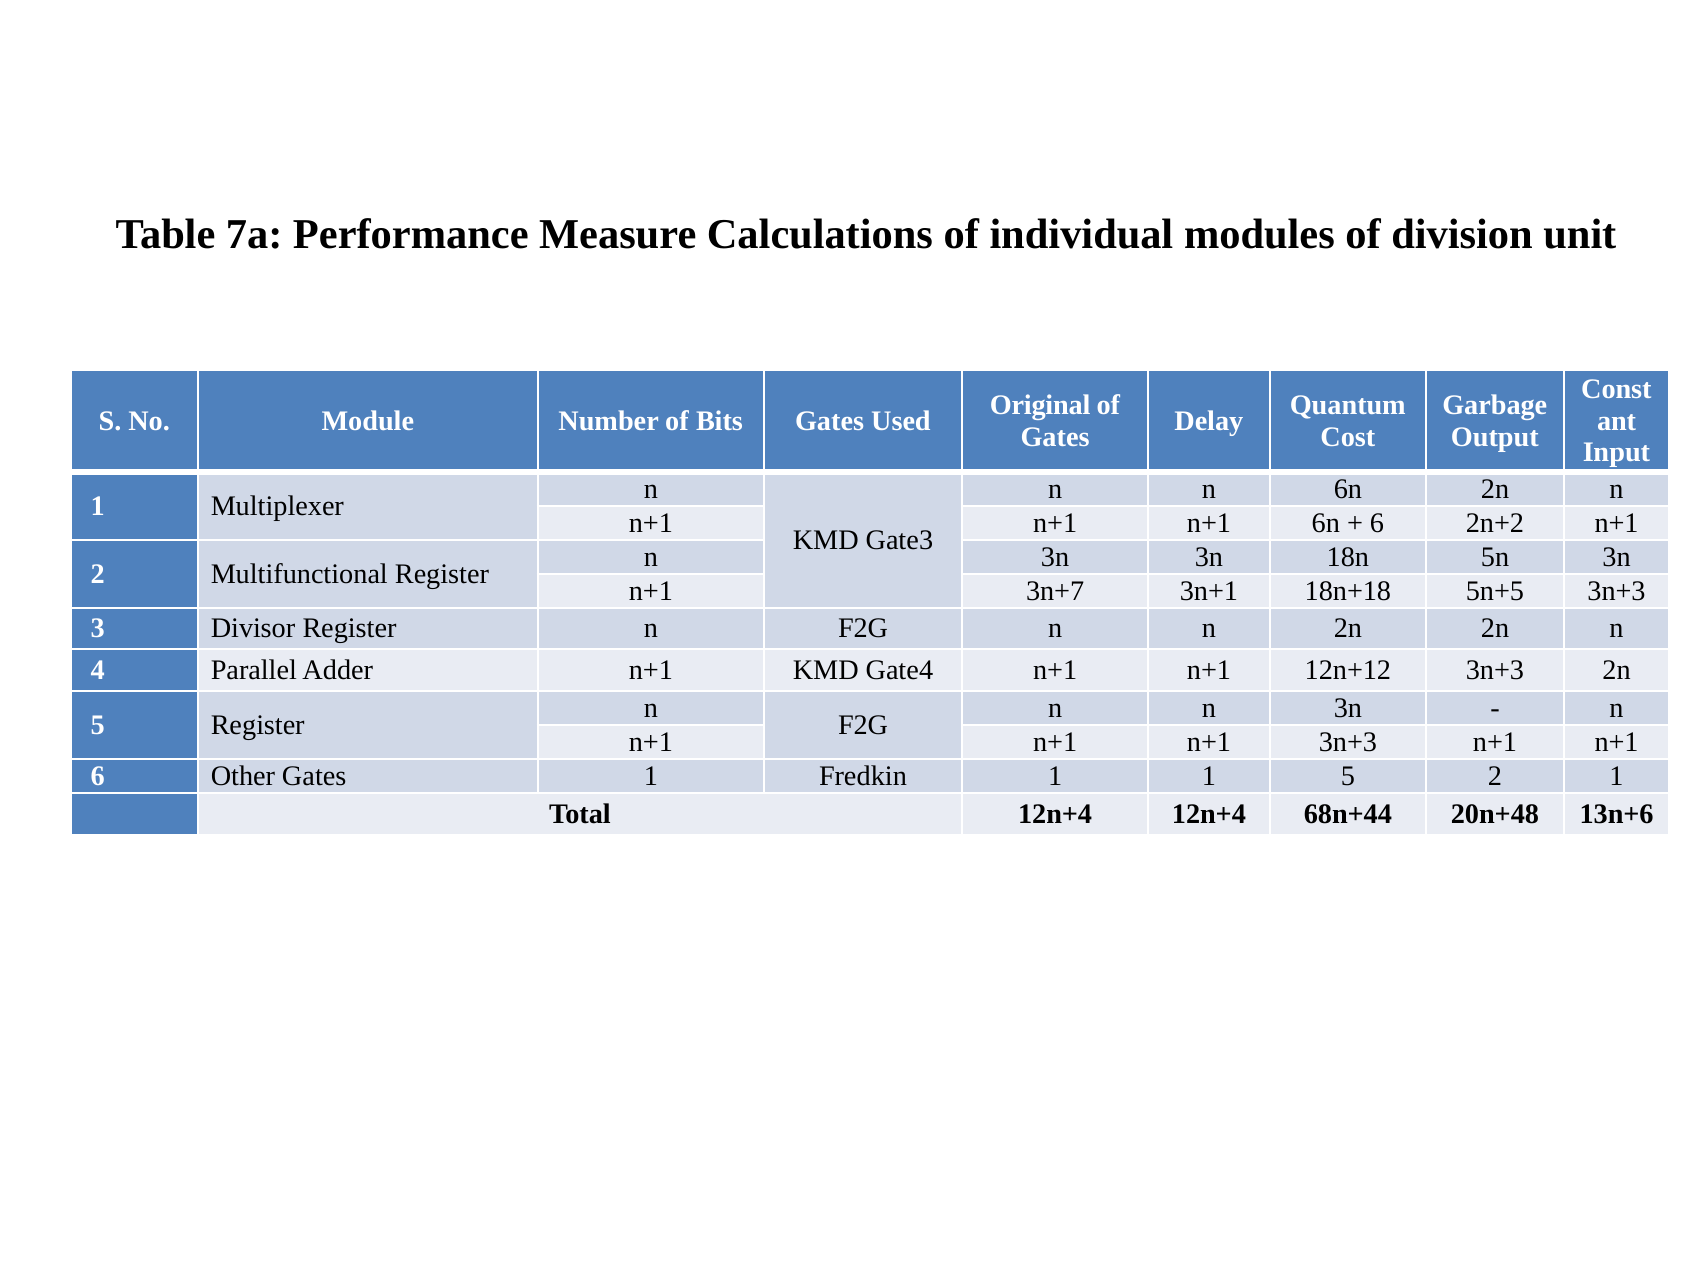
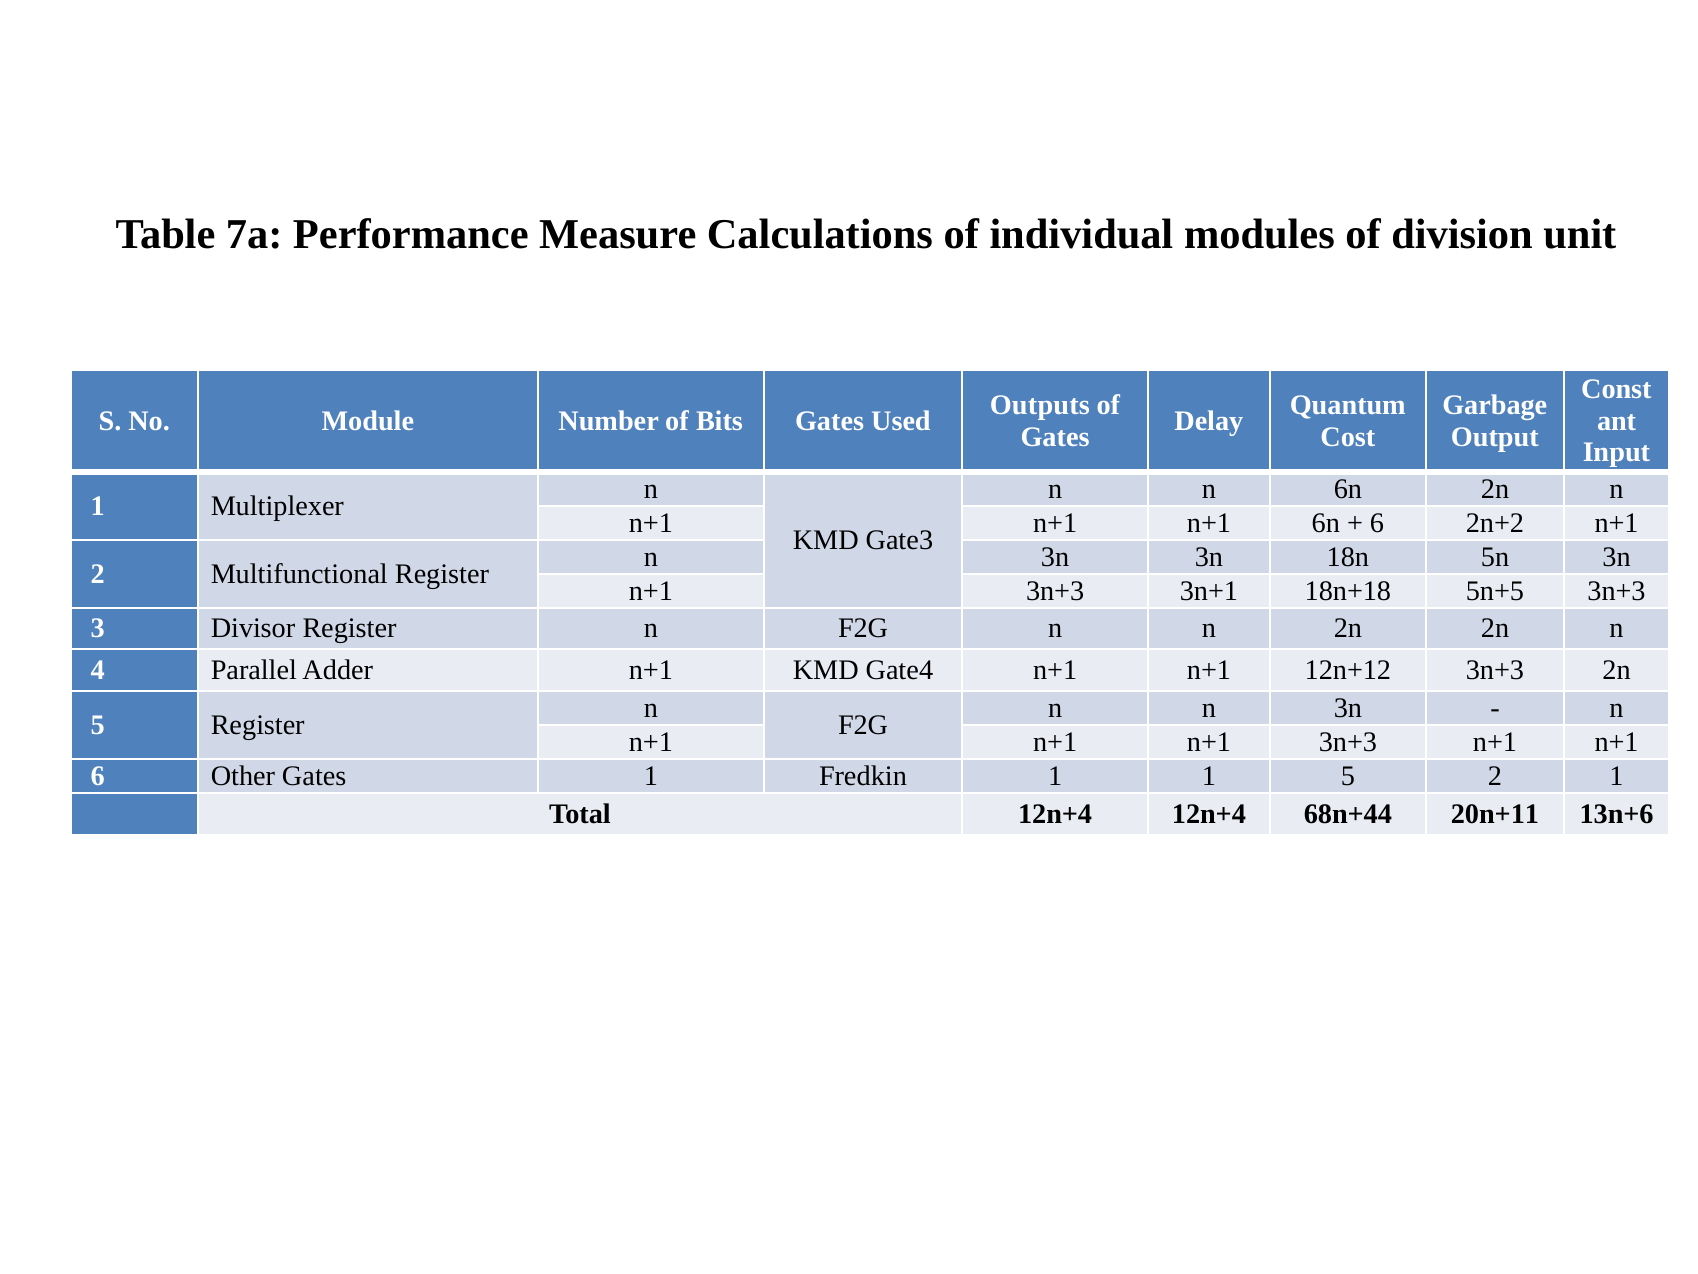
Original: Original -> Outputs (1040, 405)
3n+7: 3n+7 -> 3n+3 (1055, 591)
20n+48: 20n+48 -> 20n+11 (1495, 813)
